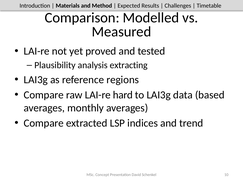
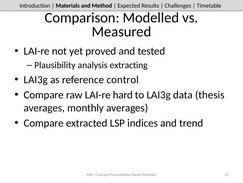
regions: regions -> control (123, 79)
based: based -> thesis (210, 94)
